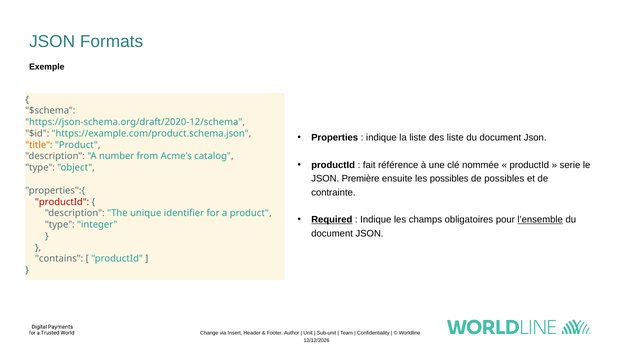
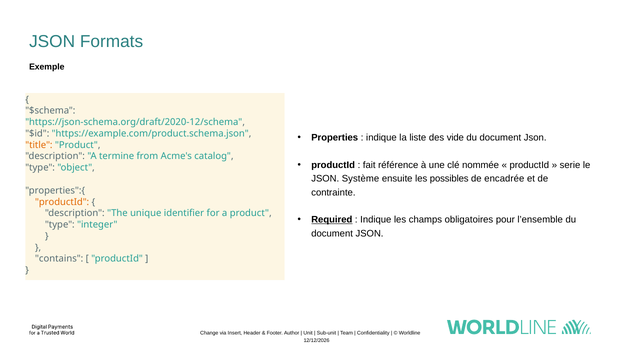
des liste: liste -> vide (455, 138)
number: number -> termine (117, 156)
Première: Première -> Système (361, 179)
de possibles: possibles -> encadrée (504, 179)
productId colour: red -> orange (62, 202)
l’ensemble underline: present -> none (540, 220)
